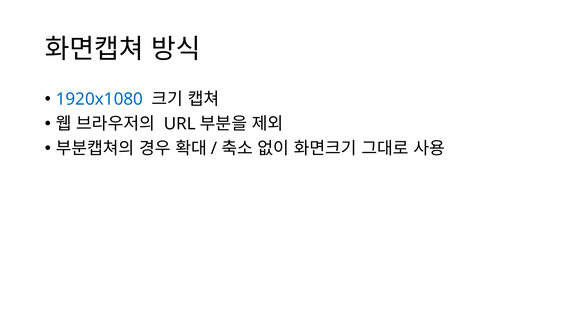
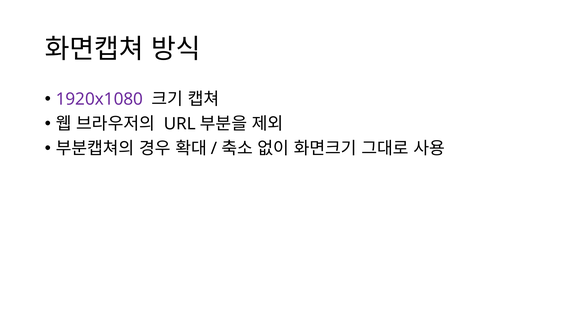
1920x1080 colour: blue -> purple (99, 99)
